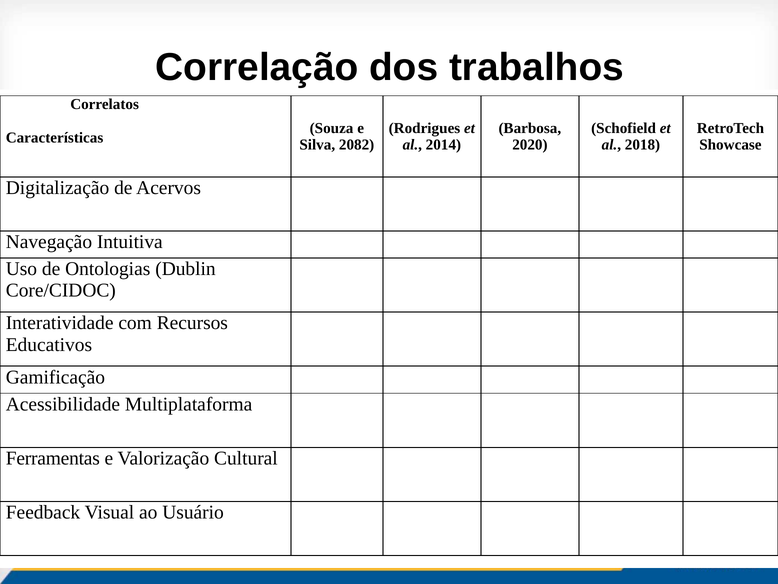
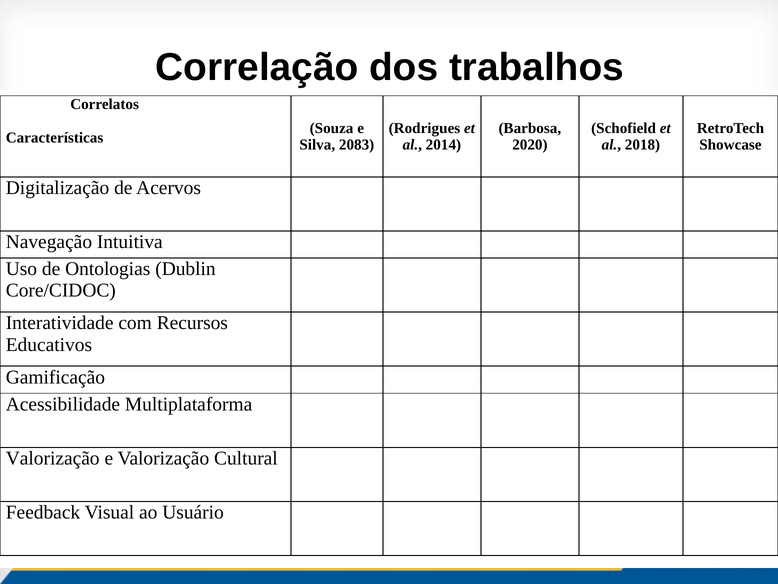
2082: 2082 -> 2083 (357, 145)
Ferramentas: Ferramentas -> Valorização (53, 458)
